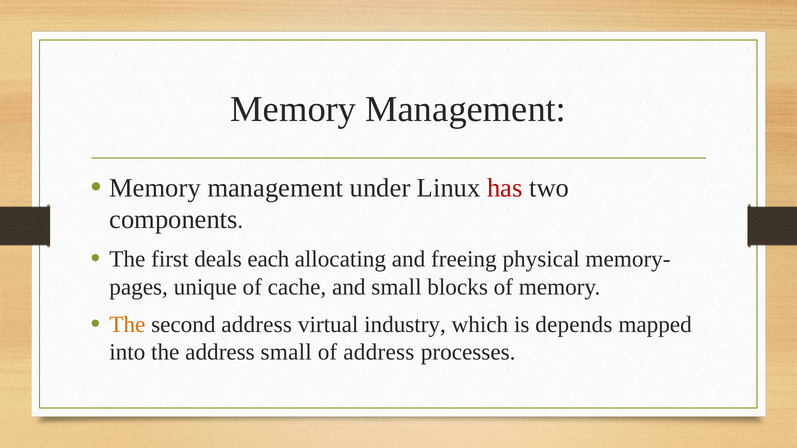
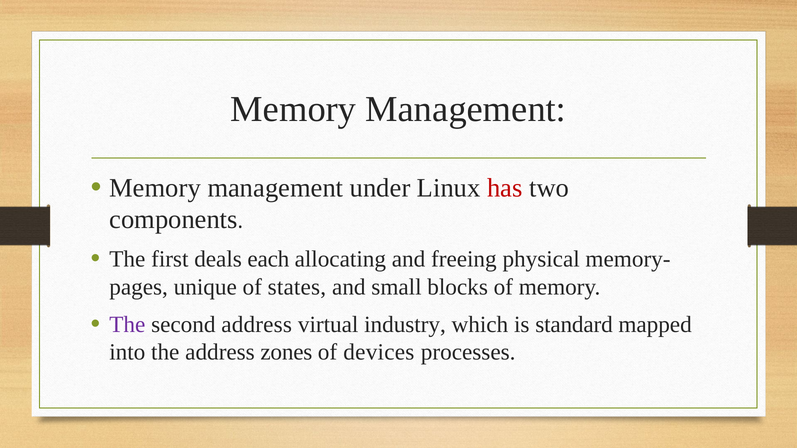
cache: cache -> states (297, 287)
The colour: orange -> purple (127, 325)
depends: depends -> standard (574, 325)
address small: small -> zones (286, 353)
of address: address -> devices (379, 353)
